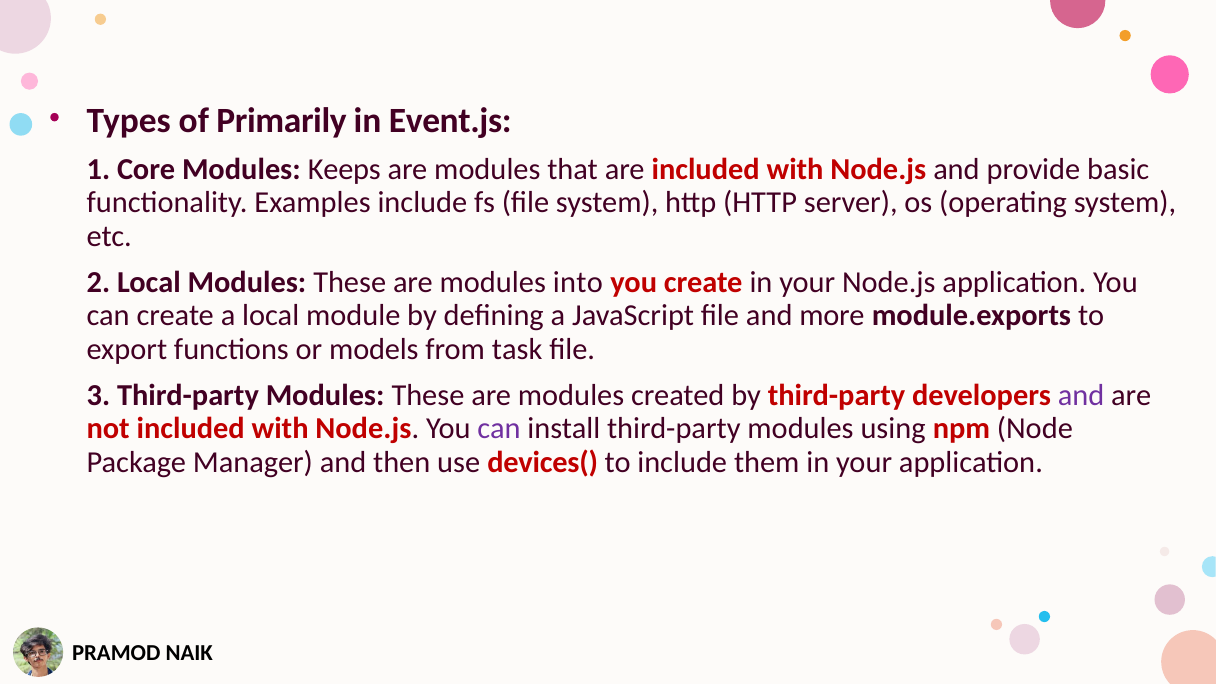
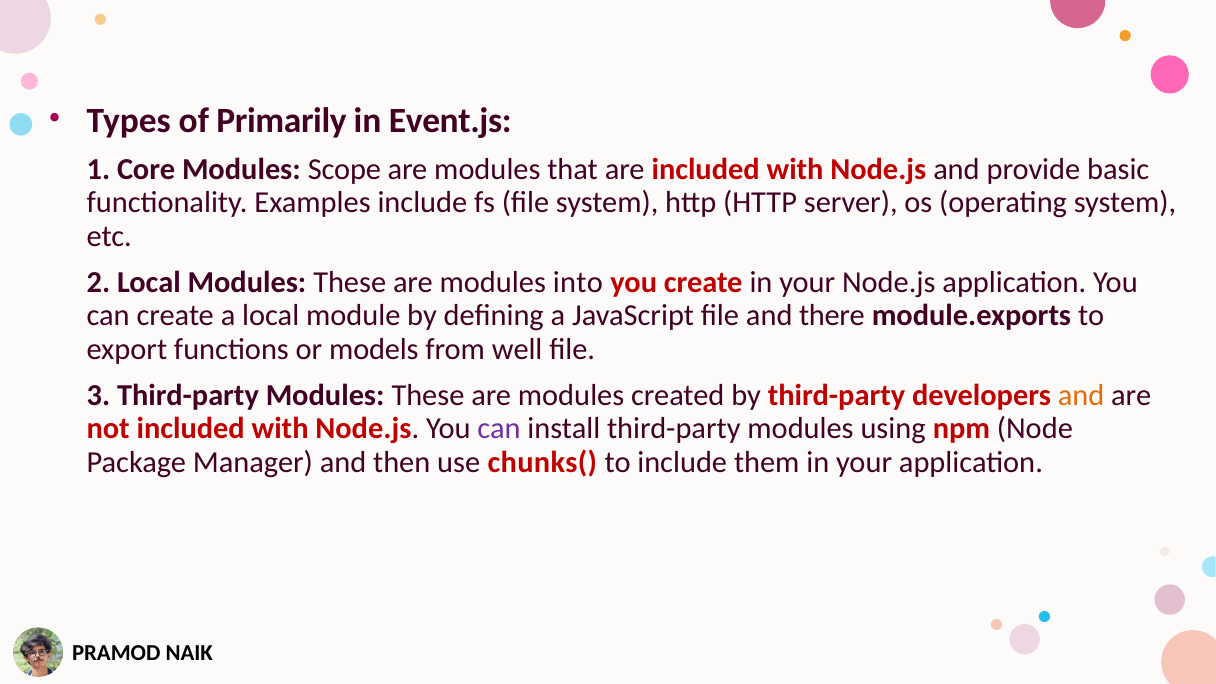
Keeps: Keeps -> Scope (344, 170)
more: more -> there (832, 316)
task: task -> well (517, 349)
and colour: purple -> orange (1081, 395)
devices(: devices( -> chunks( (542, 462)
